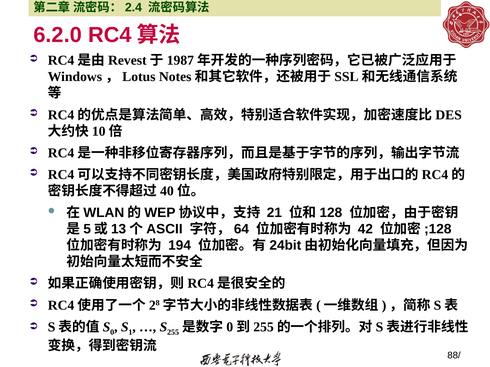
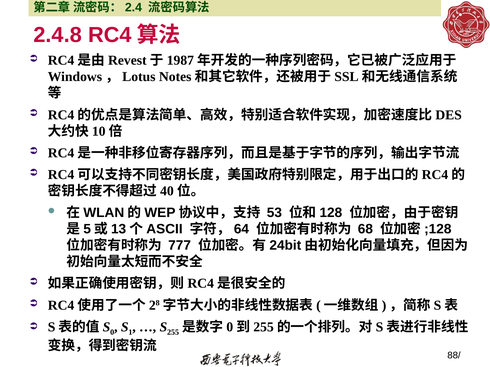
6.2.0: 6.2.0 -> 2.4.8 (58, 35)
21: 21 -> 53 (274, 213)
42: 42 -> 68 (365, 229)
194: 194 -> 777 (180, 246)
